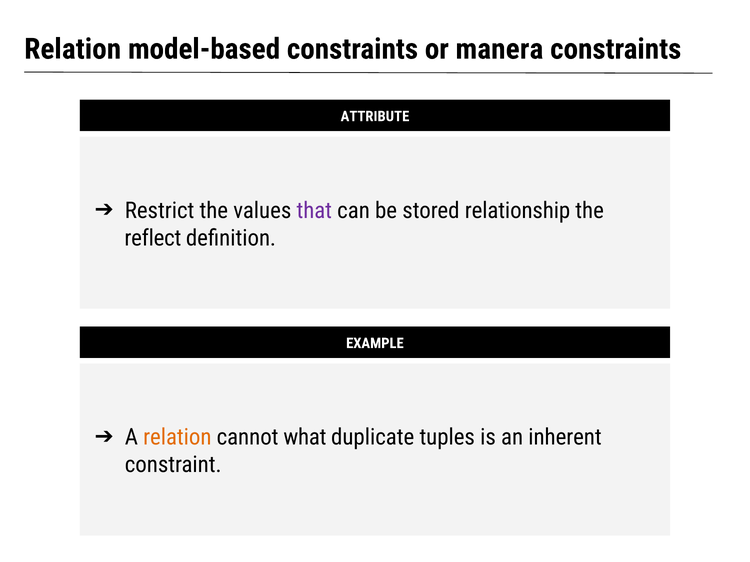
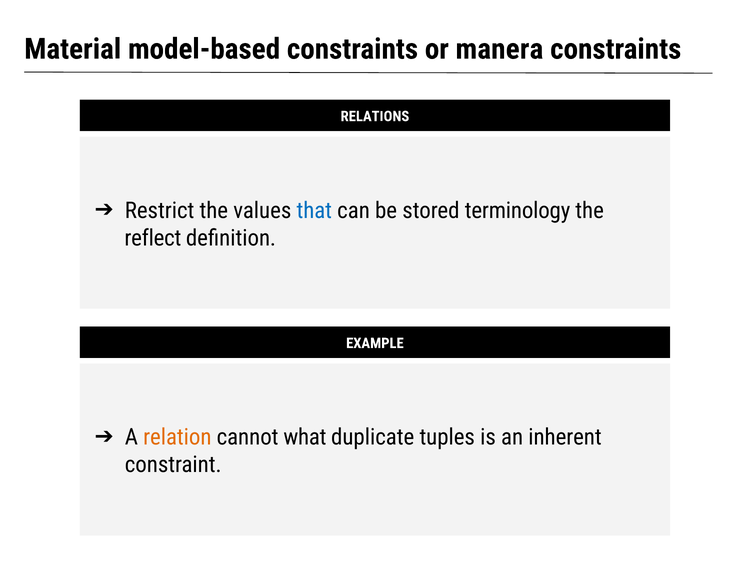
Relation: Relation -> Material (73, 49)
ATTRIBUTE: ATTRIBUTE -> RELATIONS (375, 116)
that colour: purple -> blue (314, 211)
relationship: relationship -> terminology (518, 211)
